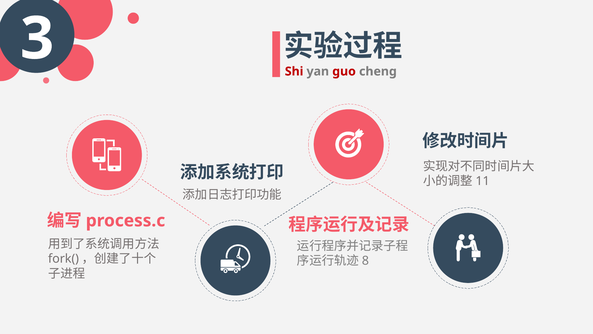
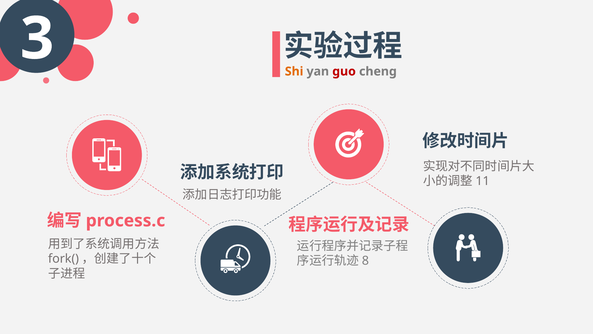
Shi colour: red -> orange (294, 71)
